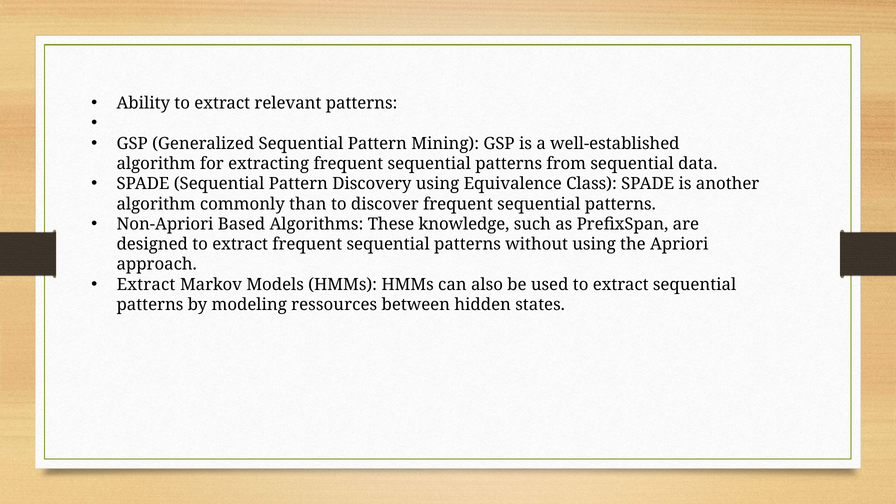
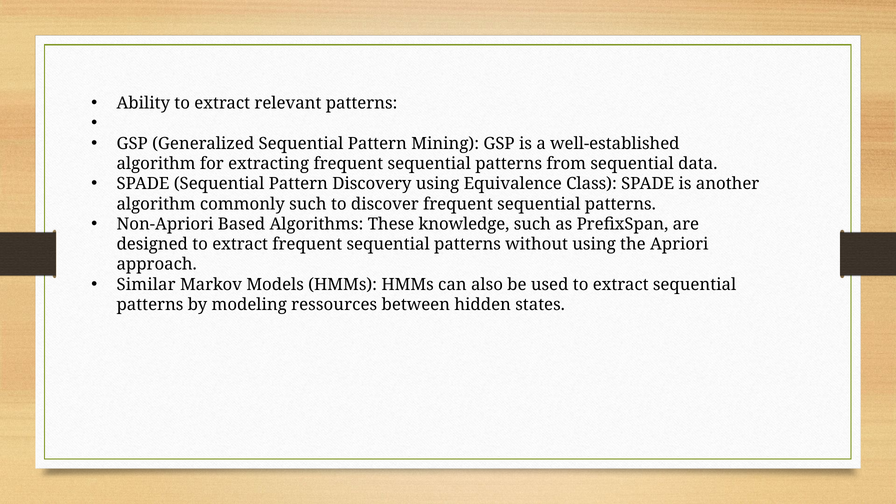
commonly than: than -> such (308, 204)
Extract: Extract -> Similar (146, 285)
